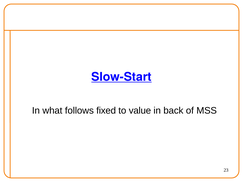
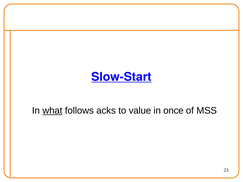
what underline: none -> present (52, 111)
fixed: fixed -> acks (106, 111)
back: back -> once (173, 111)
